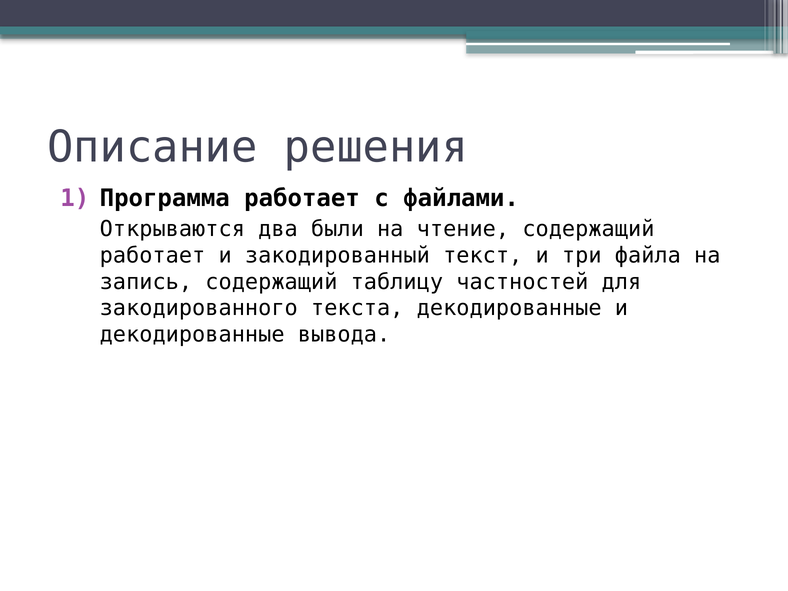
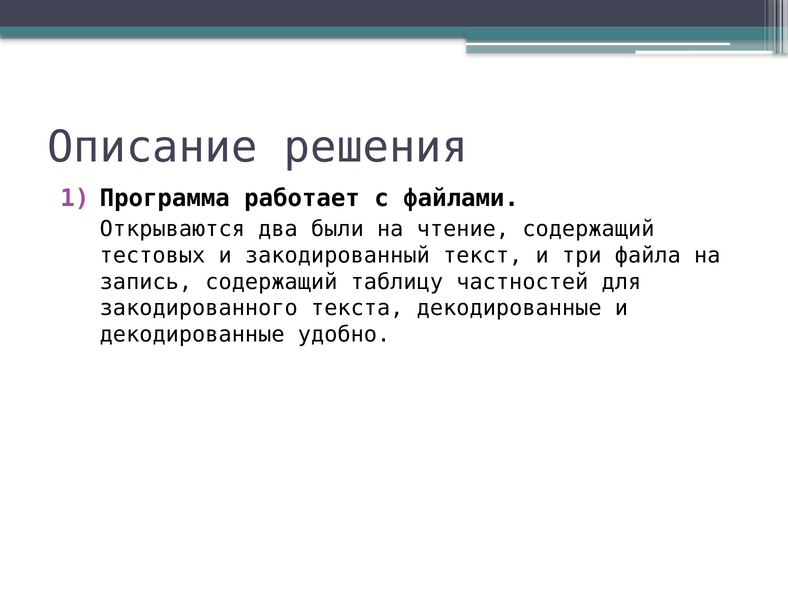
работает: работает -> тестовых (152, 256)
вывода: вывода -> удобно (344, 334)
